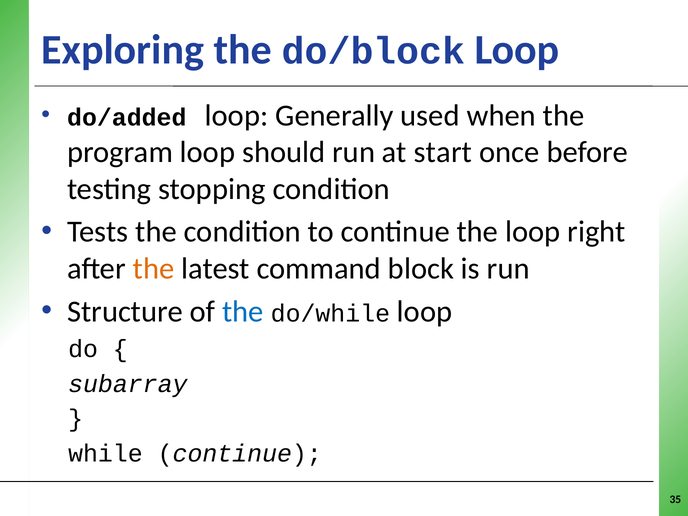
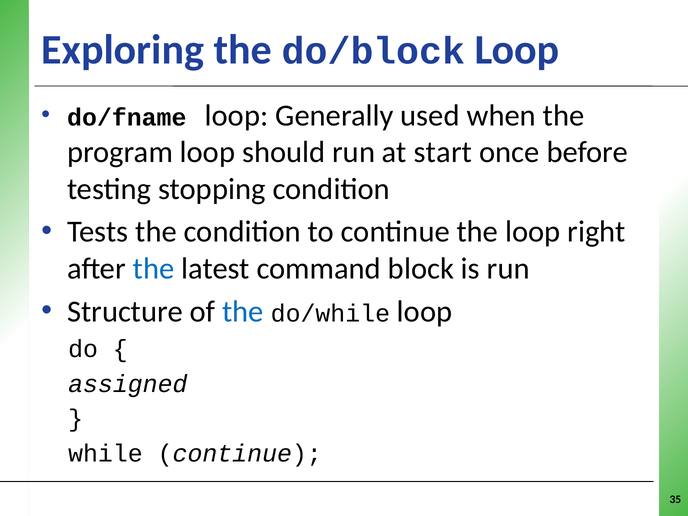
do/added: do/added -> do/fname (127, 118)
the colour: orange -> blue (154, 269)
subarray: subarray -> assigned (128, 384)
